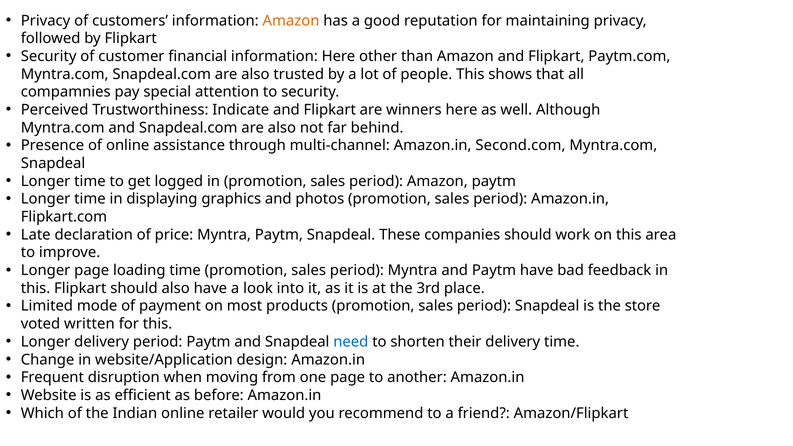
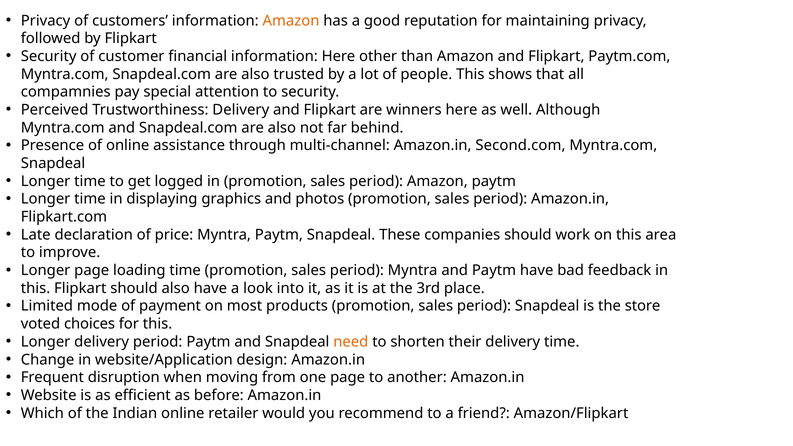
Trustworthiness Indicate: Indicate -> Delivery (241, 110)
written: written -> choices (90, 324)
need colour: blue -> orange (351, 342)
